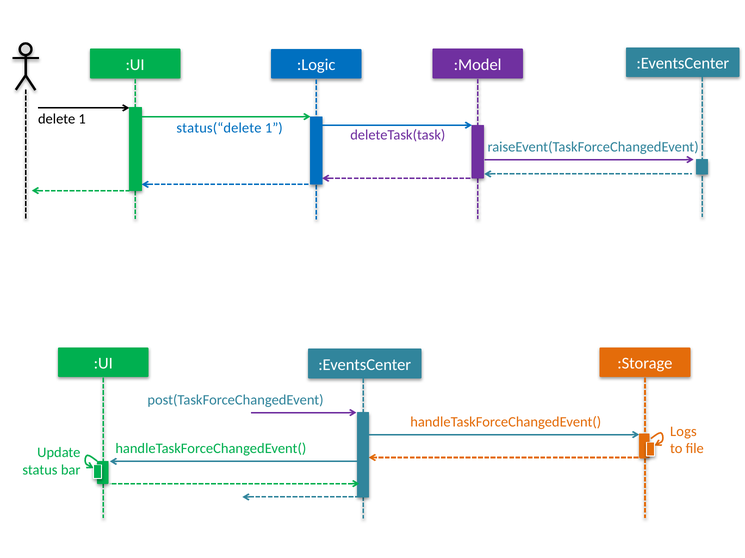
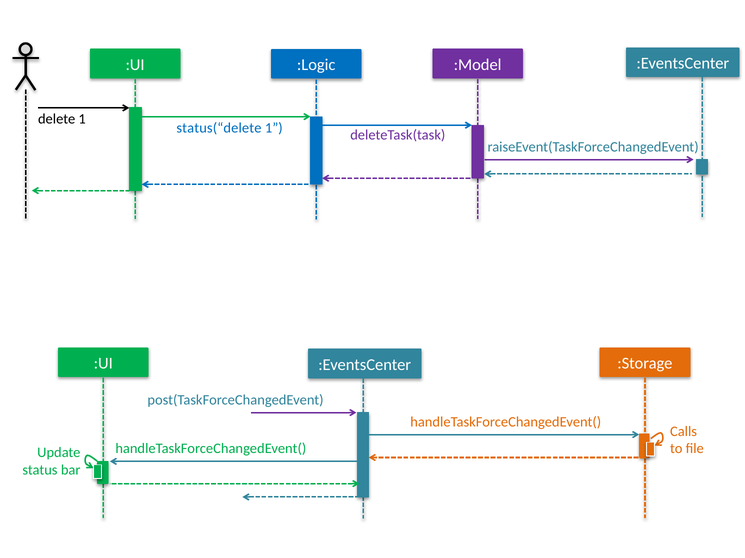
Logs: Logs -> Calls (684, 432)
